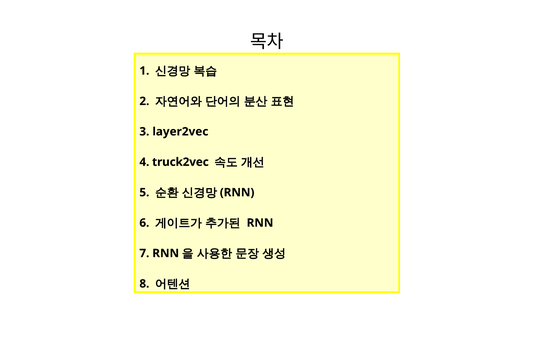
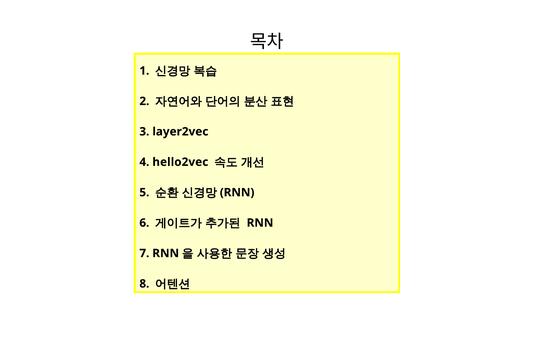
truck2vec: truck2vec -> hello2vec (180, 162)
